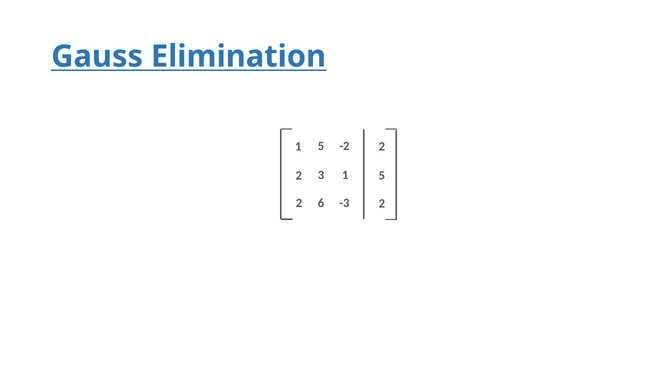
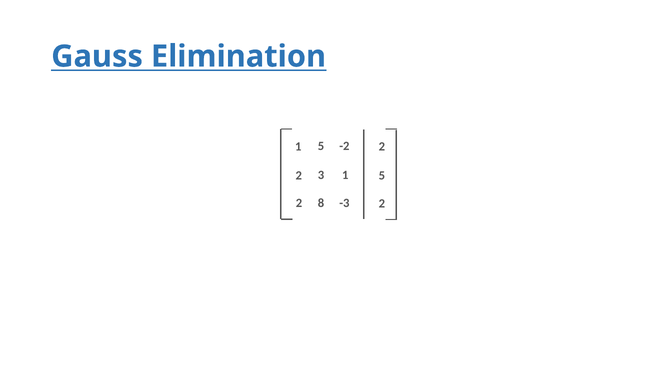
6: 6 -> 8 (321, 203)
